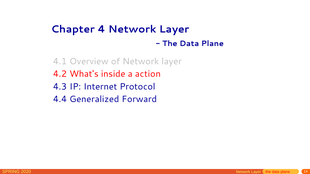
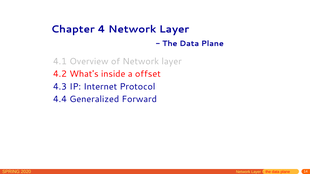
action: action -> offset (148, 74)
